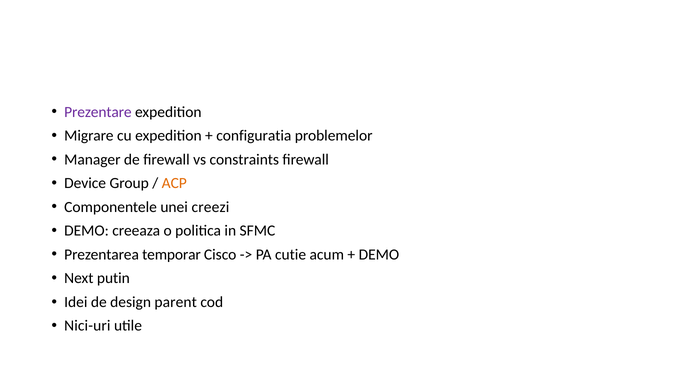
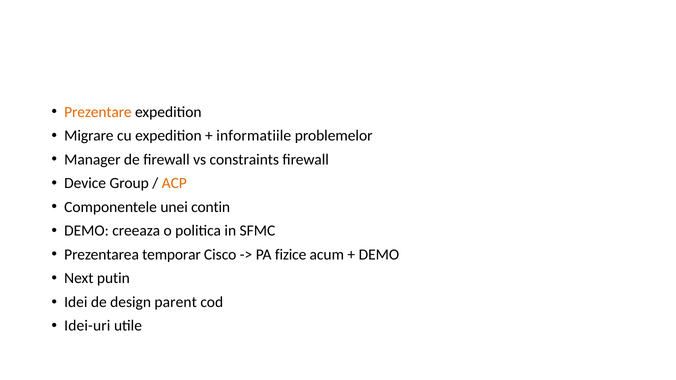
Prezentare colour: purple -> orange (98, 112)
configuratia: configuratia -> informatiile (254, 136)
creezi: creezi -> contin (211, 207)
cutie: cutie -> fizice (291, 255)
Nici-uri: Nici-uri -> Idei-uri (87, 326)
